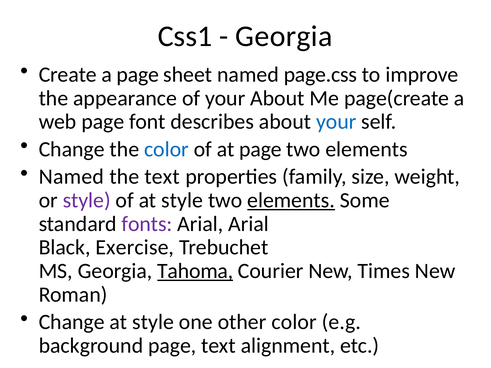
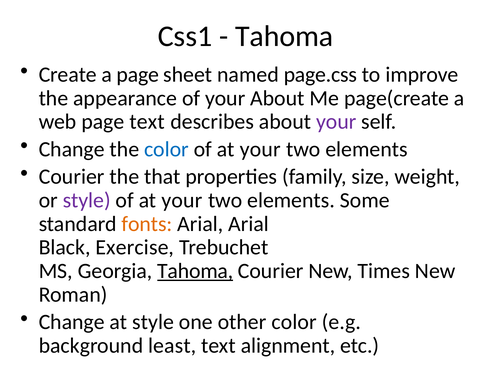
Georgia: Georgia -> Tahoma (284, 36)
page font: font -> text (147, 122)
your colour: blue -> purple (336, 122)
page: page -> your (260, 149)
Named: Named -> Courier (72, 177)
the text: text -> that (162, 177)
style: style -> your (182, 200)
elements underline: present -> none (291, 200)
fonts colour: purple -> orange (147, 224)
background page: page -> least (172, 346)
